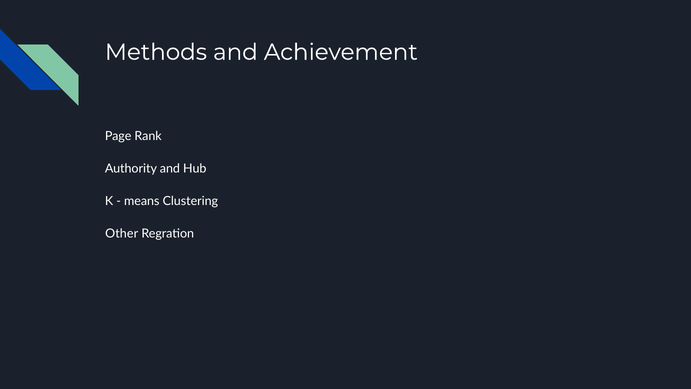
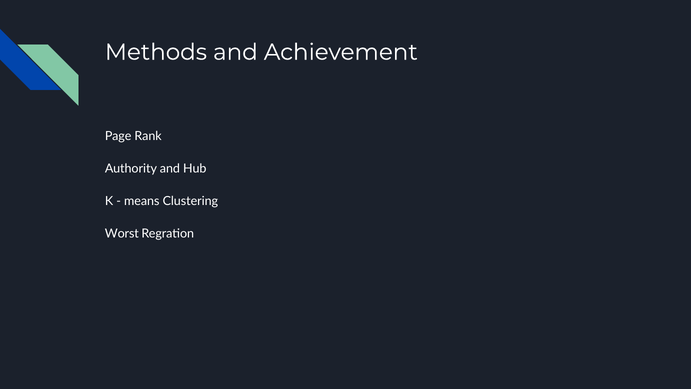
Other: Other -> Worst (122, 234)
